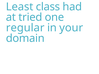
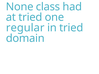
Least: Least -> None (20, 7)
in your: your -> tried (71, 28)
